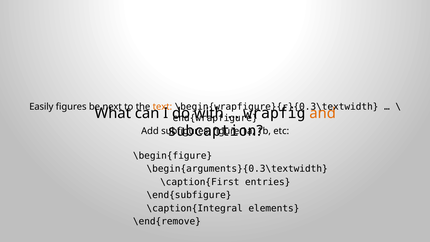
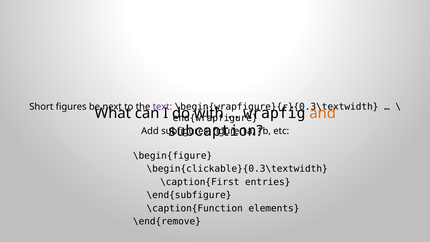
Easily: Easily -> Short (41, 107)
text colour: orange -> purple (162, 107)
\begin{arguments}{0.3\textwidth: \begin{arguments}{0.3\textwidth -> \begin{clickable}{0.3\textwidth (237, 169)
\caption{Integral: \caption{Integral -> \caption{Function (195, 208)
